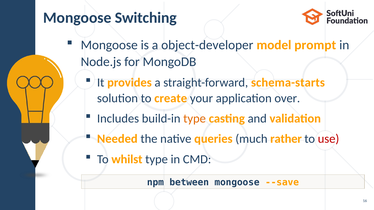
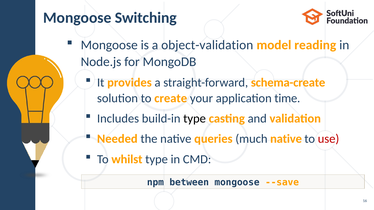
object-developer: object-developer -> object-validation (207, 45)
prompt: prompt -> reading (315, 45)
schema-starts: schema-starts -> schema-create (288, 83)
over: over -> time (287, 98)
type colour: orange -> black (195, 119)
much rather: rather -> native (286, 139)
